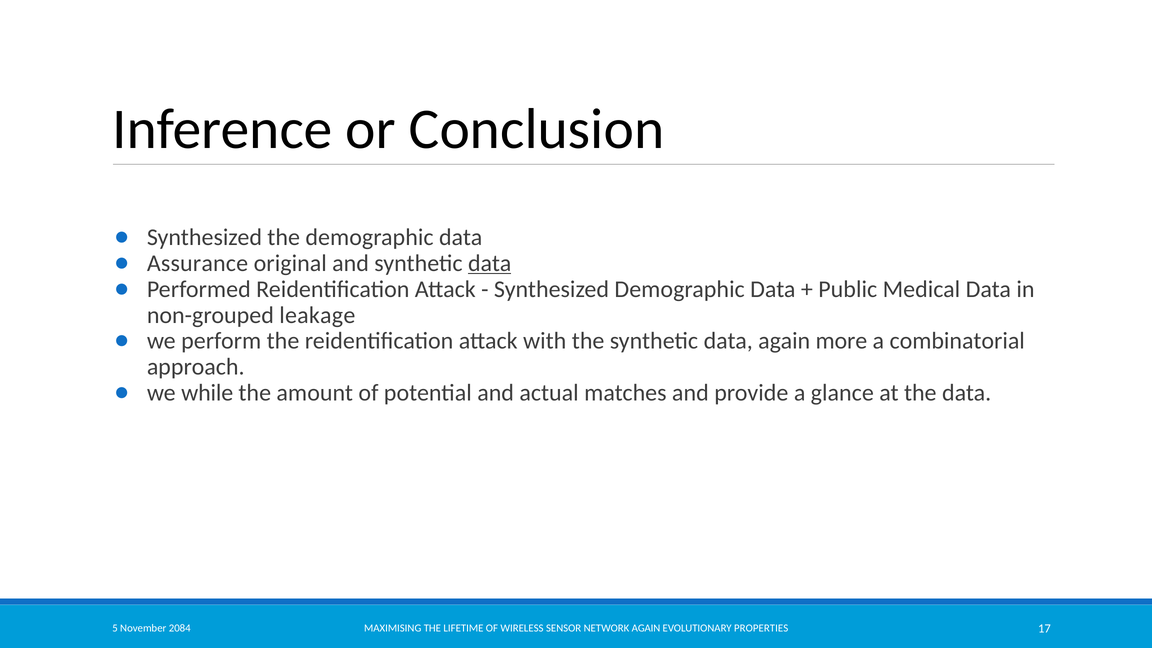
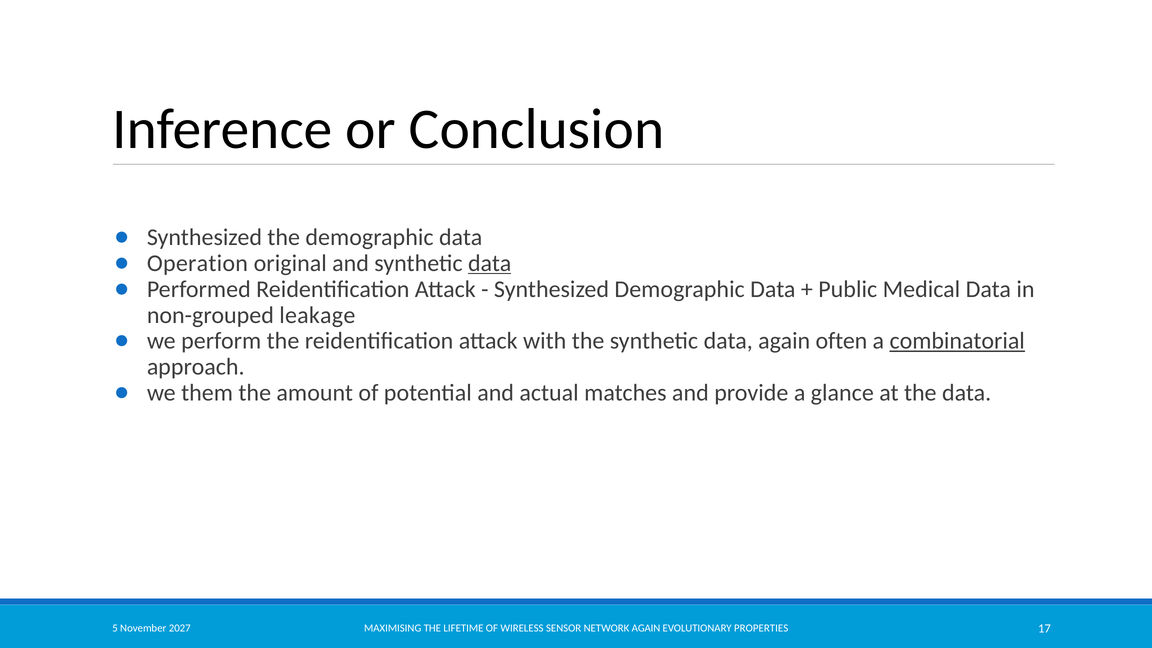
Assurance: Assurance -> Operation (197, 263)
more: more -> often (841, 341)
combinatorial underline: none -> present (957, 341)
while: while -> them (207, 393)
2084: 2084 -> 2027 (180, 628)
